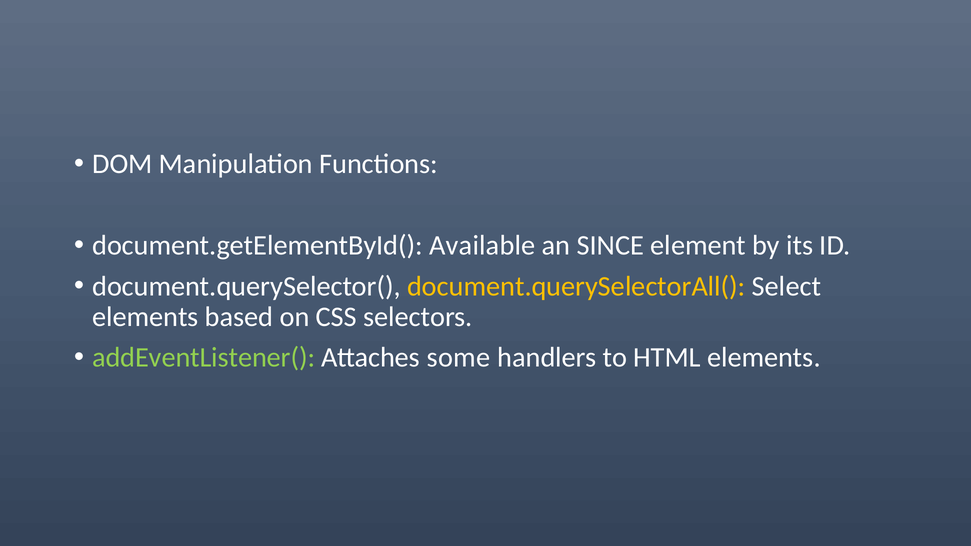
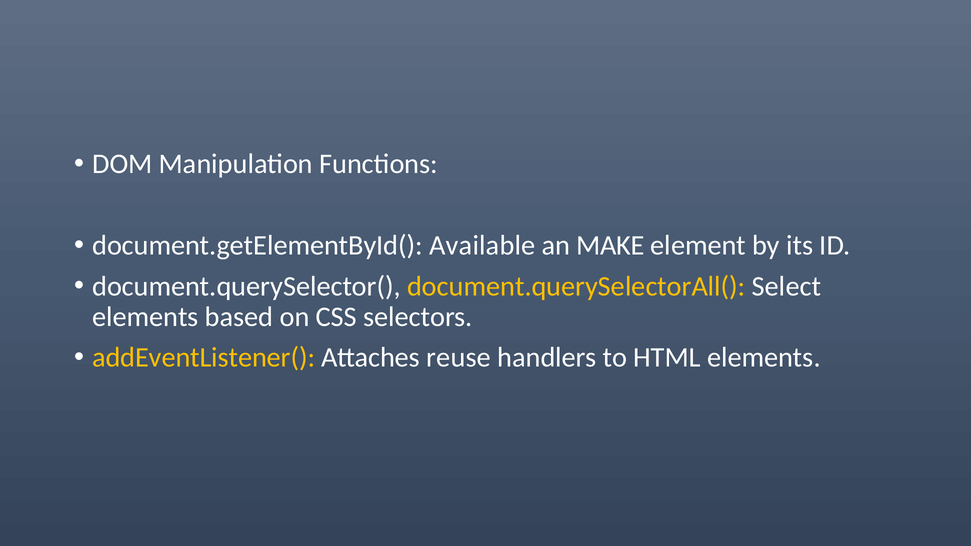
SINCE: SINCE -> MAKE (610, 246)
addEventListener( colour: light green -> yellow (204, 358)
some: some -> reuse (459, 358)
